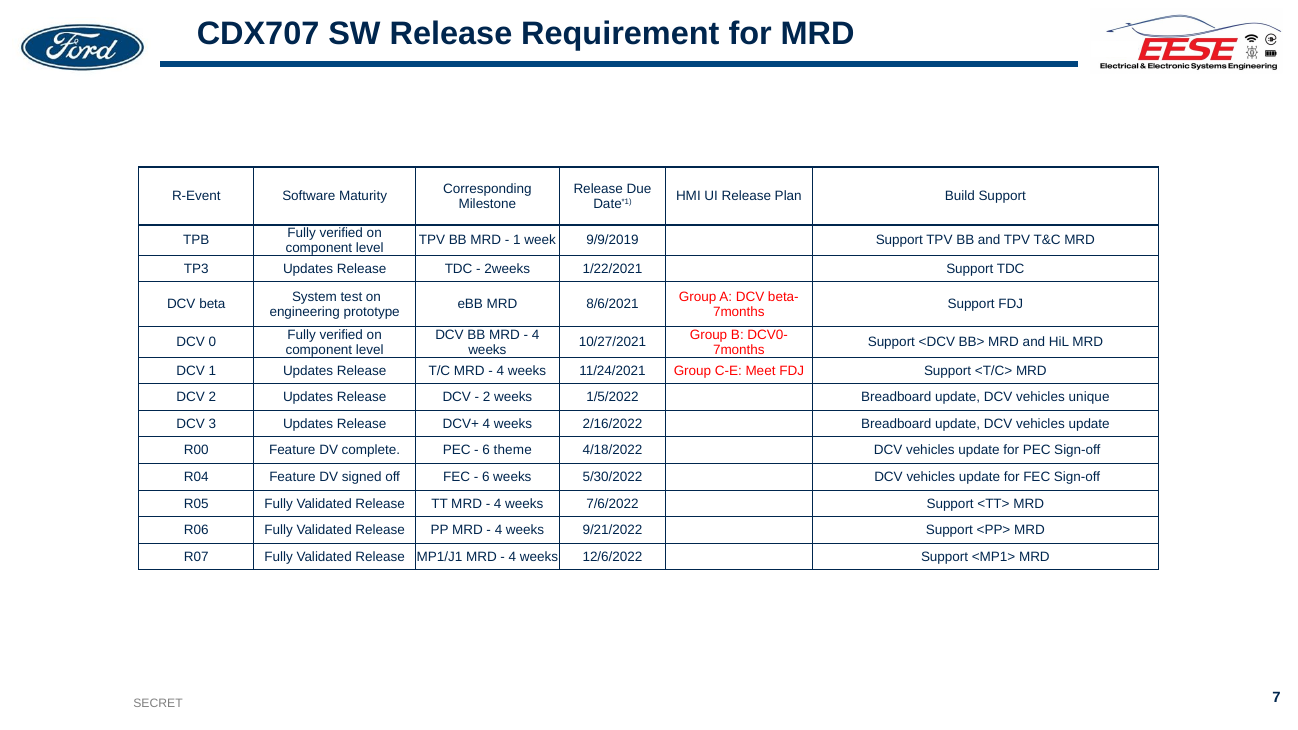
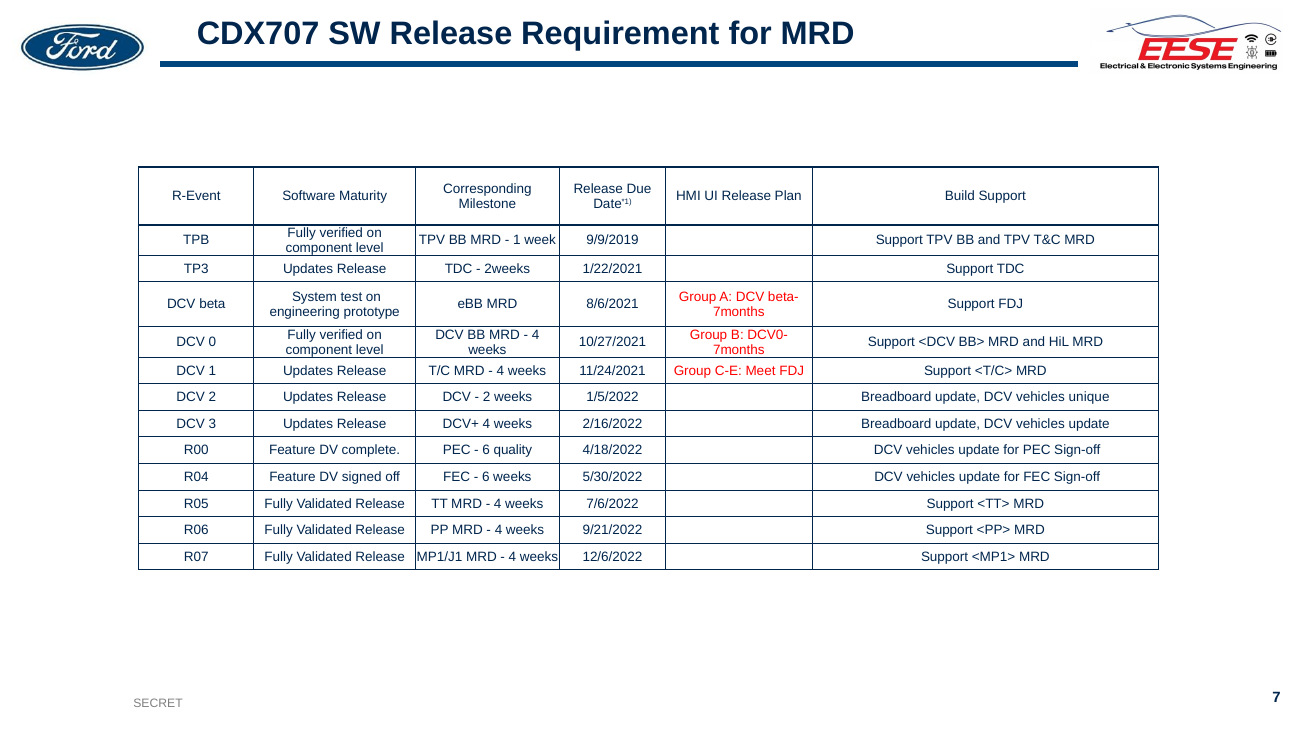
theme: theme -> quality (513, 450)
